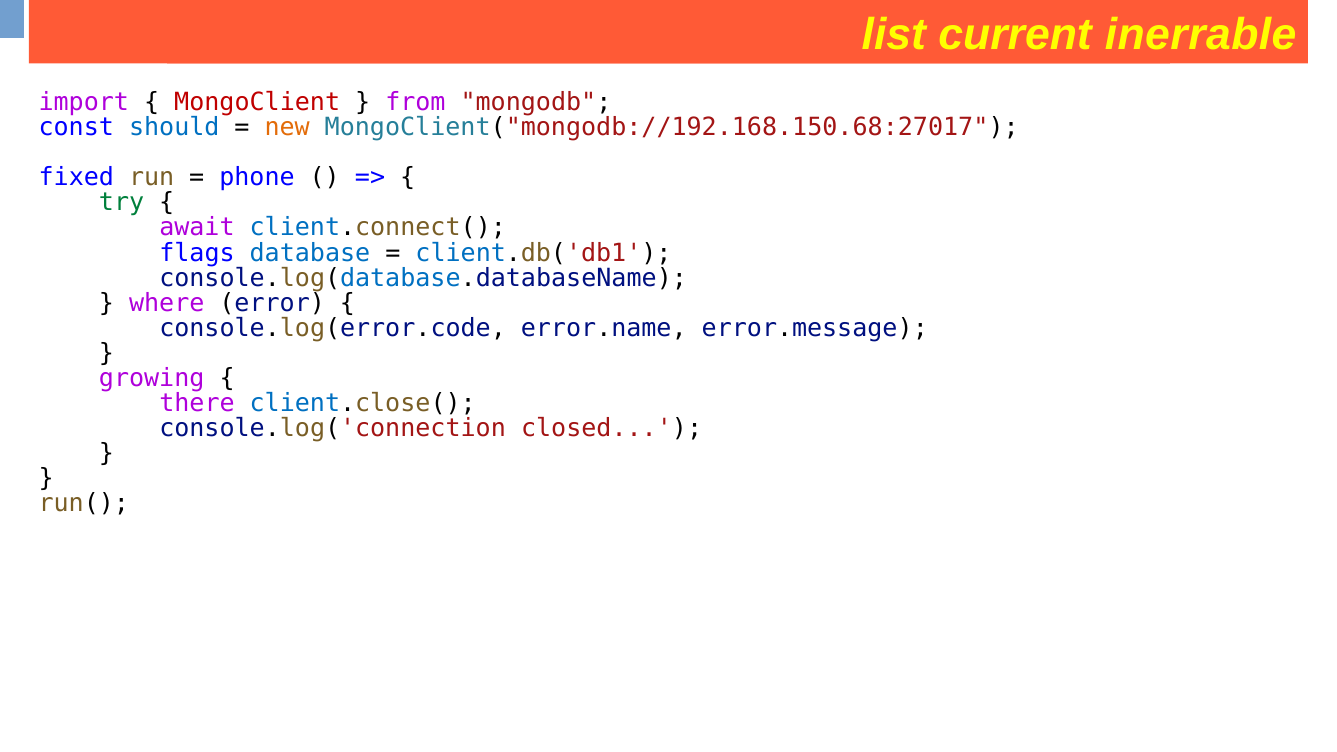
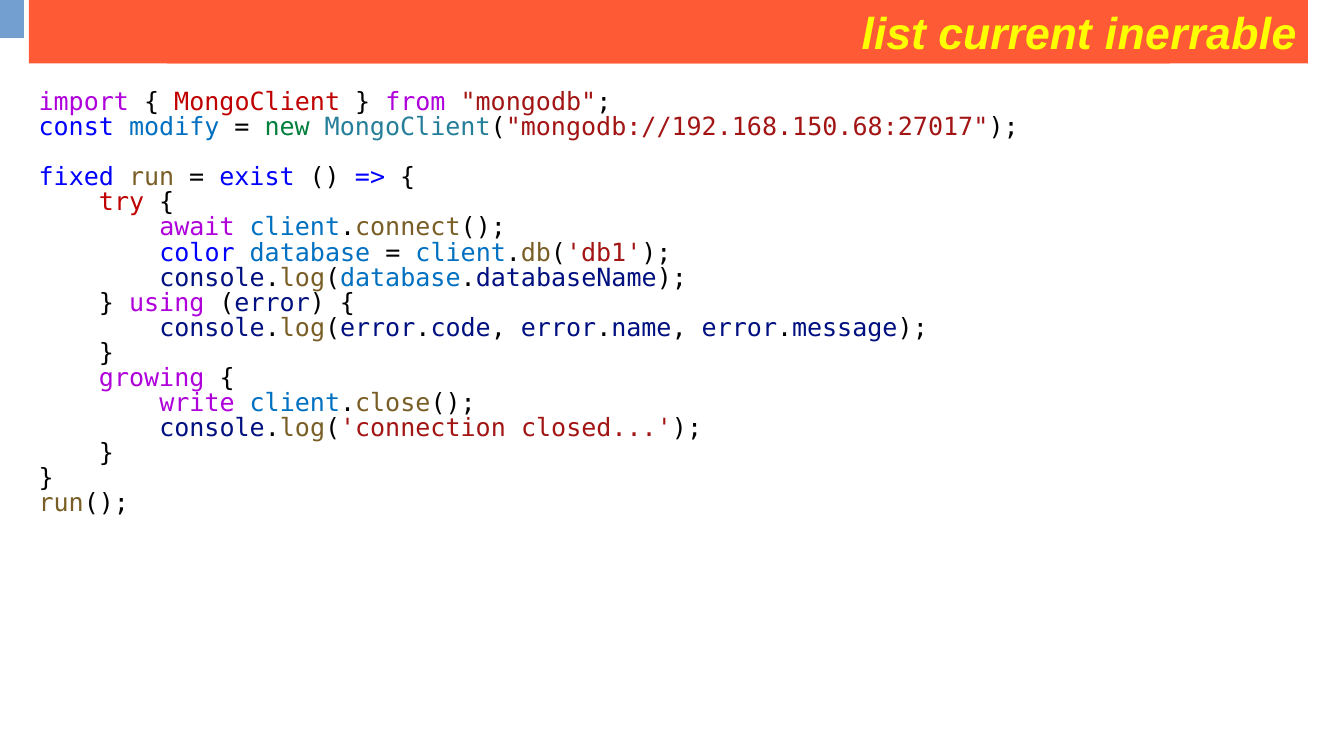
should: should -> modify (174, 127)
new colour: orange -> green (287, 127)
phone: phone -> exist (257, 178)
try colour: green -> red (122, 203)
flags: flags -> color (197, 253)
where: where -> using (167, 303)
there: there -> write (197, 403)
